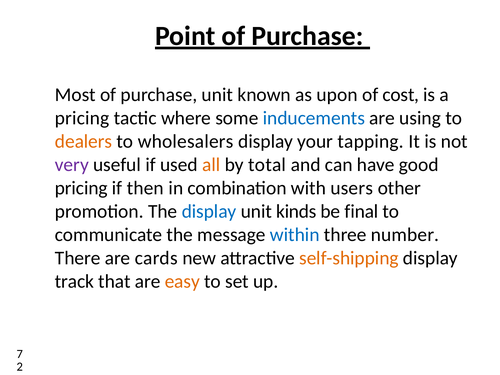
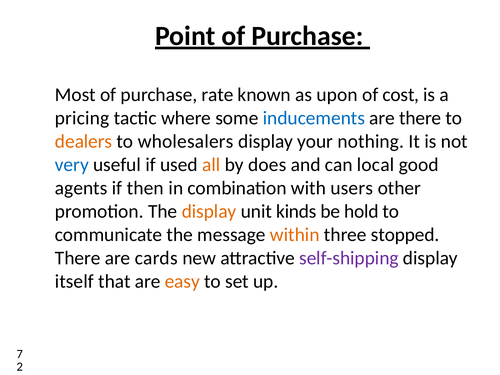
purchase unit: unit -> rate (217, 95)
are using: using -> there (420, 118)
tapping: tapping -> nothing (371, 141)
very colour: purple -> blue (72, 165)
total: total -> does (267, 165)
have: have -> local (376, 165)
pricing: pricing -> agents (81, 188)
display colour: blue -> orange (209, 211)
final: final -> hold (362, 211)
within colour: blue -> orange (295, 235)
number: number -> stopped (405, 235)
self-shipping colour: orange -> purple (349, 258)
track: track -> itself (74, 281)
